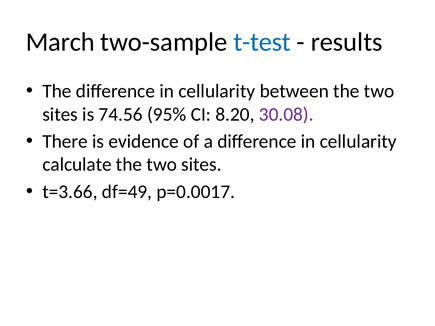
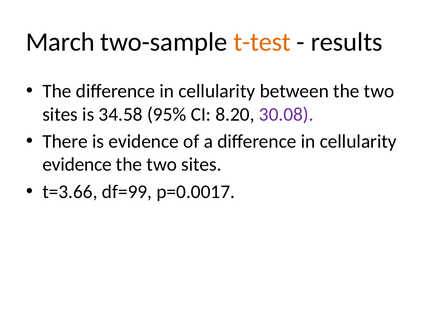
t-test colour: blue -> orange (262, 42)
74.56: 74.56 -> 34.58 (121, 114)
calculate: calculate -> evidence (77, 165)
df=49: df=49 -> df=99 (127, 192)
